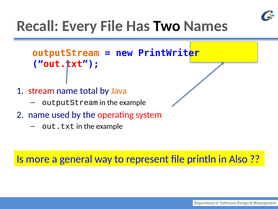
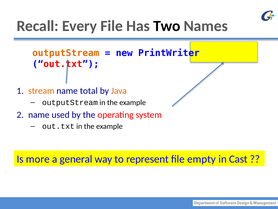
stream colour: red -> orange (41, 91)
println: println -> empty (202, 159)
Also: Also -> Cast (238, 159)
